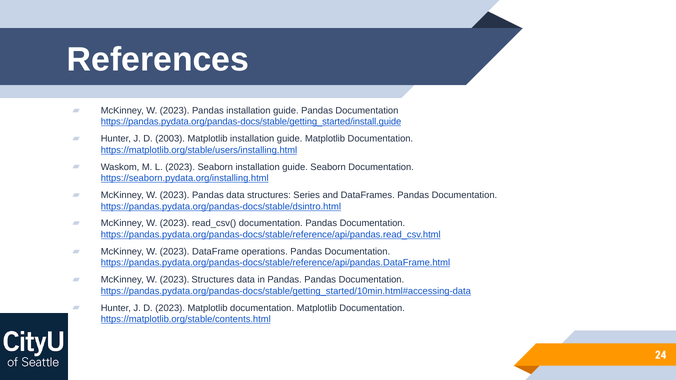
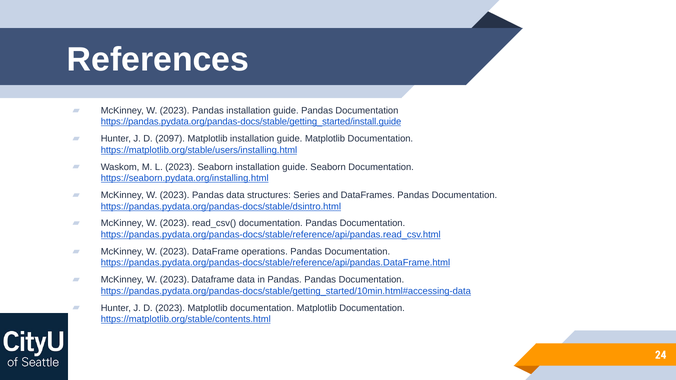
2003: 2003 -> 2097 (170, 139)
Structures: Structures -> Dataframe (213, 280)
